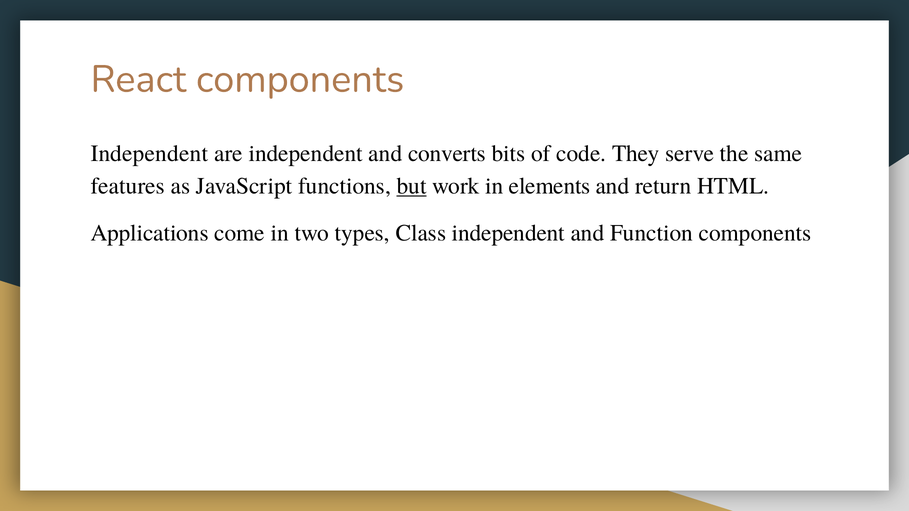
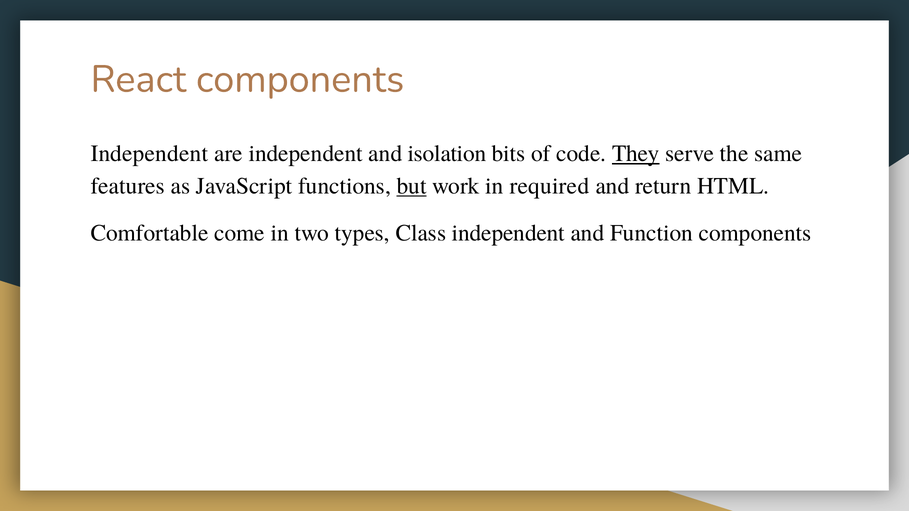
converts: converts -> isolation (447, 154)
They underline: none -> present (636, 154)
elements: elements -> required (549, 186)
Applications: Applications -> Comfortable (149, 233)
